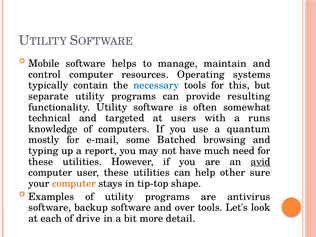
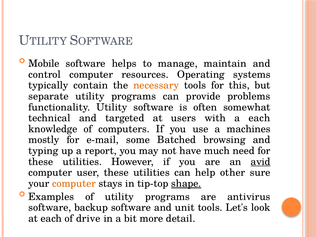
necessary colour: blue -> orange (156, 85)
resulting: resulting -> problems (249, 96)
a runs: runs -> each (259, 118)
quantum: quantum -> machines (249, 129)
shape underline: none -> present (186, 183)
over: over -> unit (185, 208)
